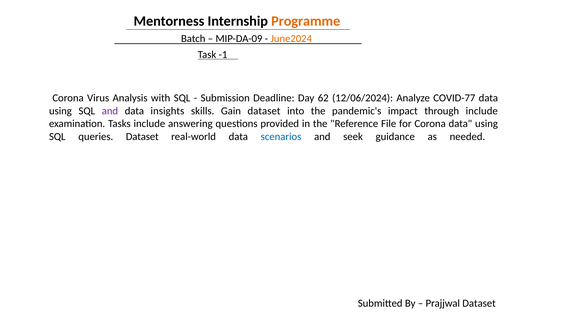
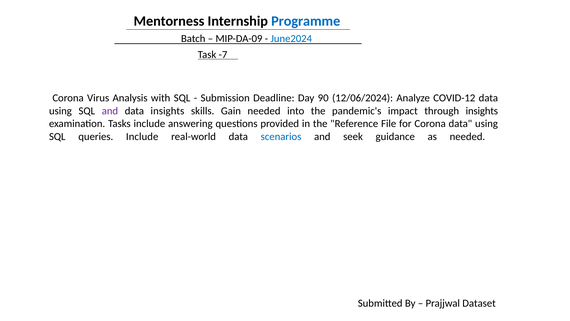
Programme colour: orange -> blue (306, 21)
June2024 colour: orange -> blue (291, 39)
-1: -1 -> -7 (223, 54)
62: 62 -> 90 (323, 98)
COVID-77: COVID-77 -> COVID-12 (454, 98)
Gain dataset: dataset -> needed (264, 111)
through include: include -> insights (482, 111)
queries Dataset: Dataset -> Include (142, 136)
